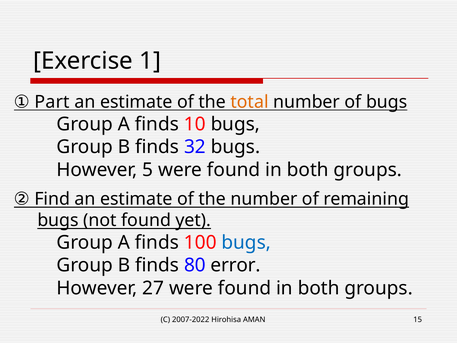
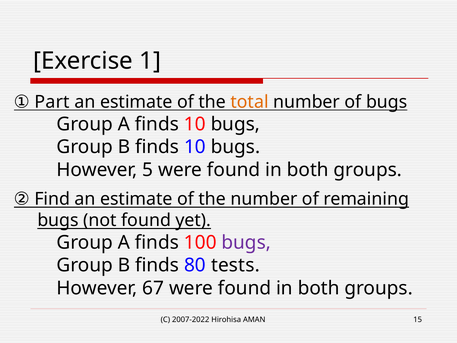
B finds 32: 32 -> 10 (195, 147)
bugs colour: blue -> purple (246, 242)
error: error -> tests (235, 265)
27: 27 -> 67 (153, 288)
